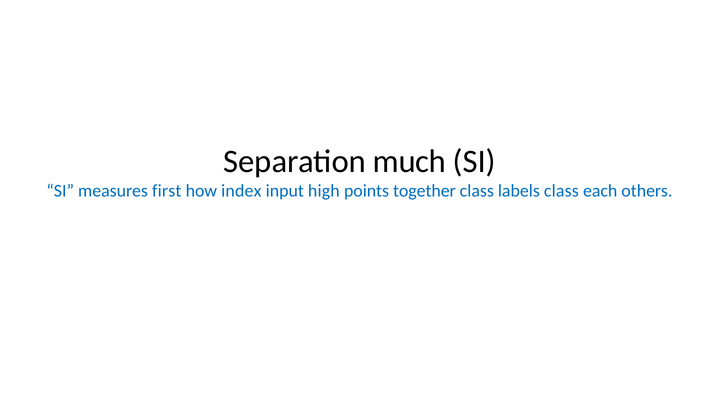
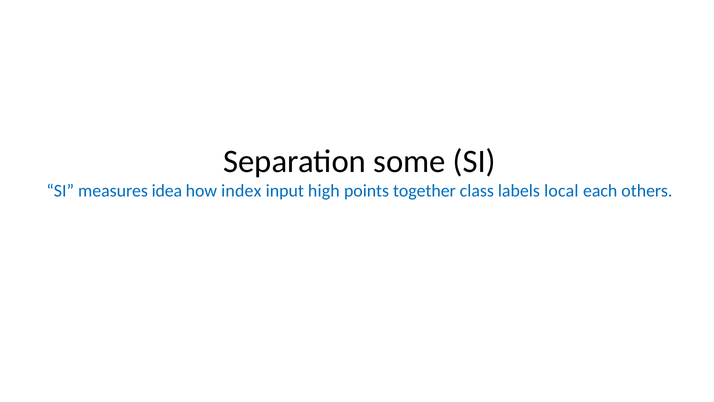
much: much -> some (409, 161)
first: first -> idea (167, 191)
labels class: class -> local (561, 191)
